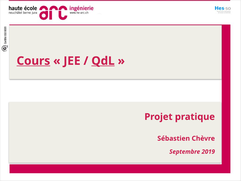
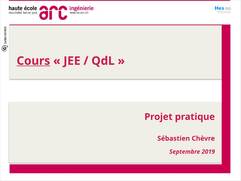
QdL underline: present -> none (103, 61)
